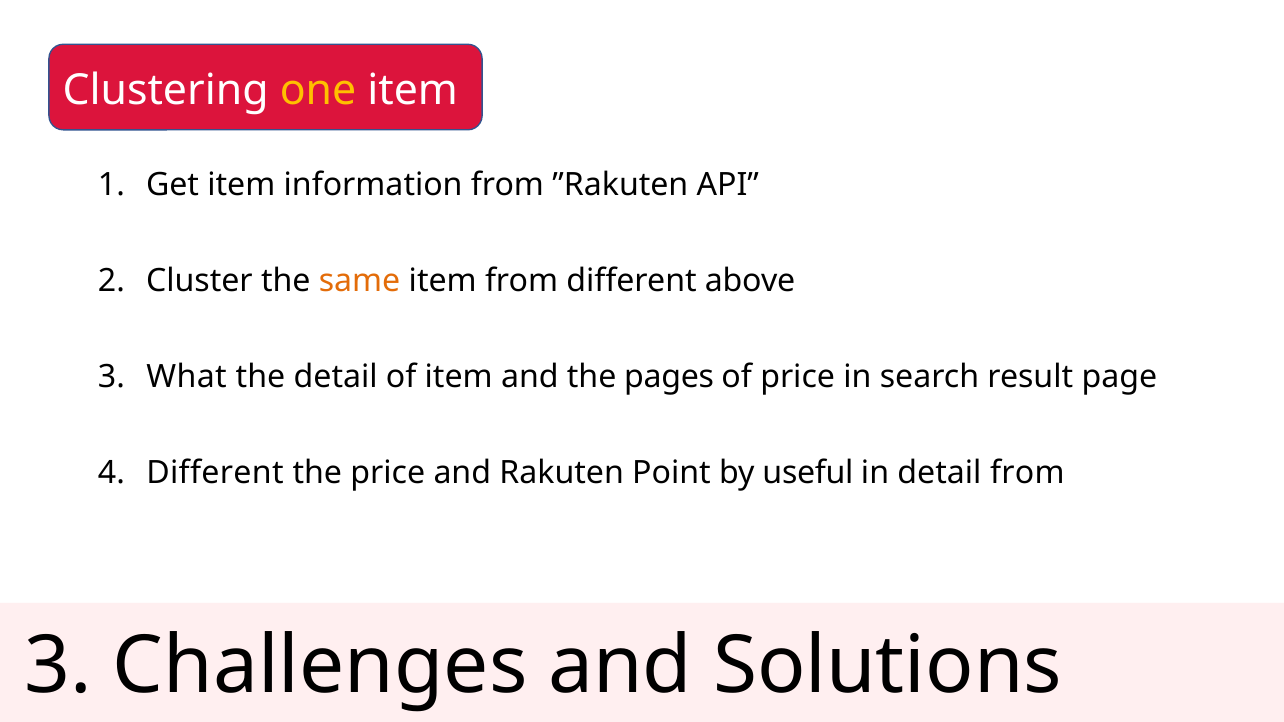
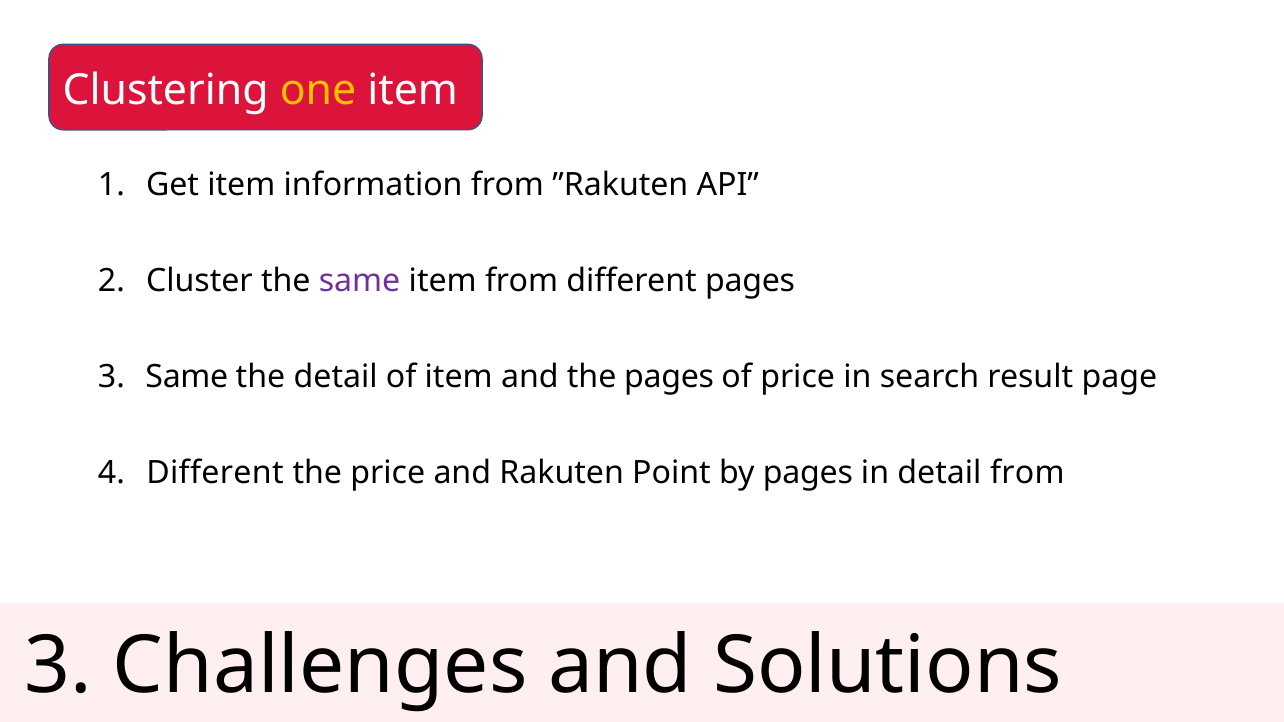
same colour: orange -> purple (360, 281)
different above: above -> pages (750, 281)
3 What: What -> Same (187, 377)
by useful: useful -> pages (808, 473)
